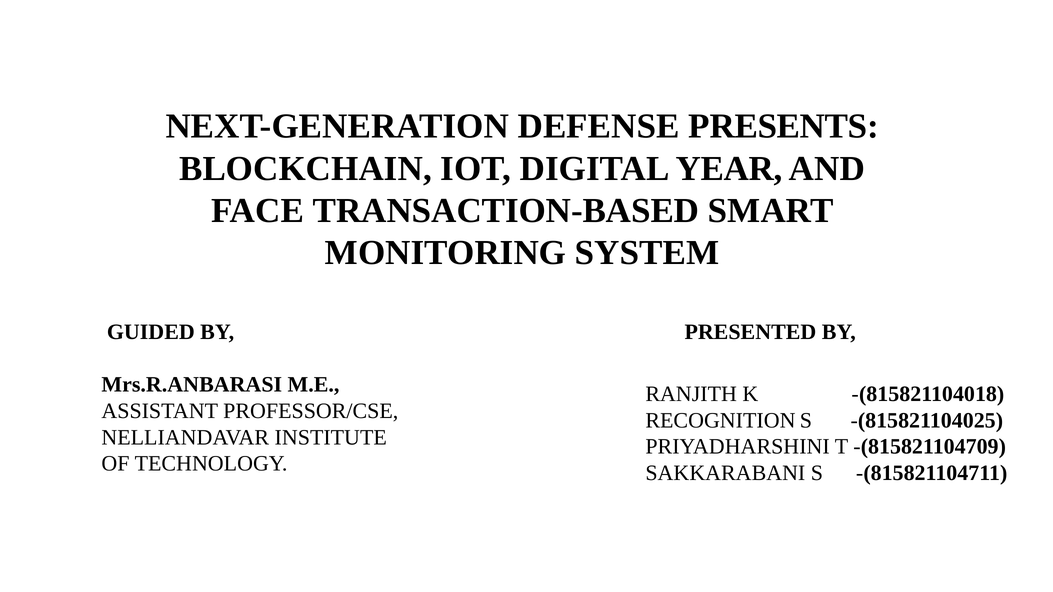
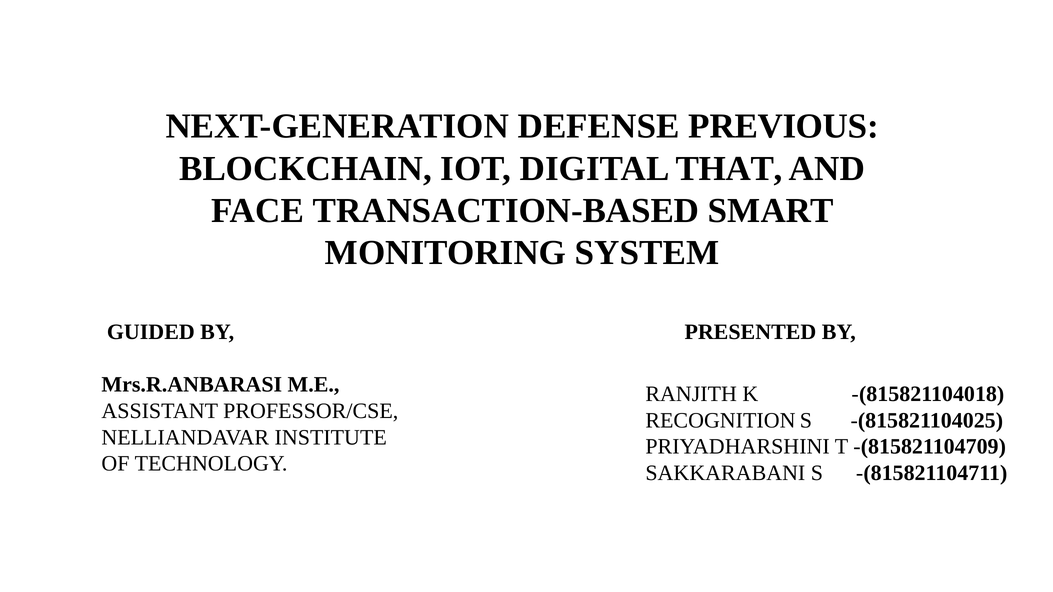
PRESENTS: PRESENTS -> PREVIOUS (784, 126)
YEAR: YEAR -> THAT (729, 169)
